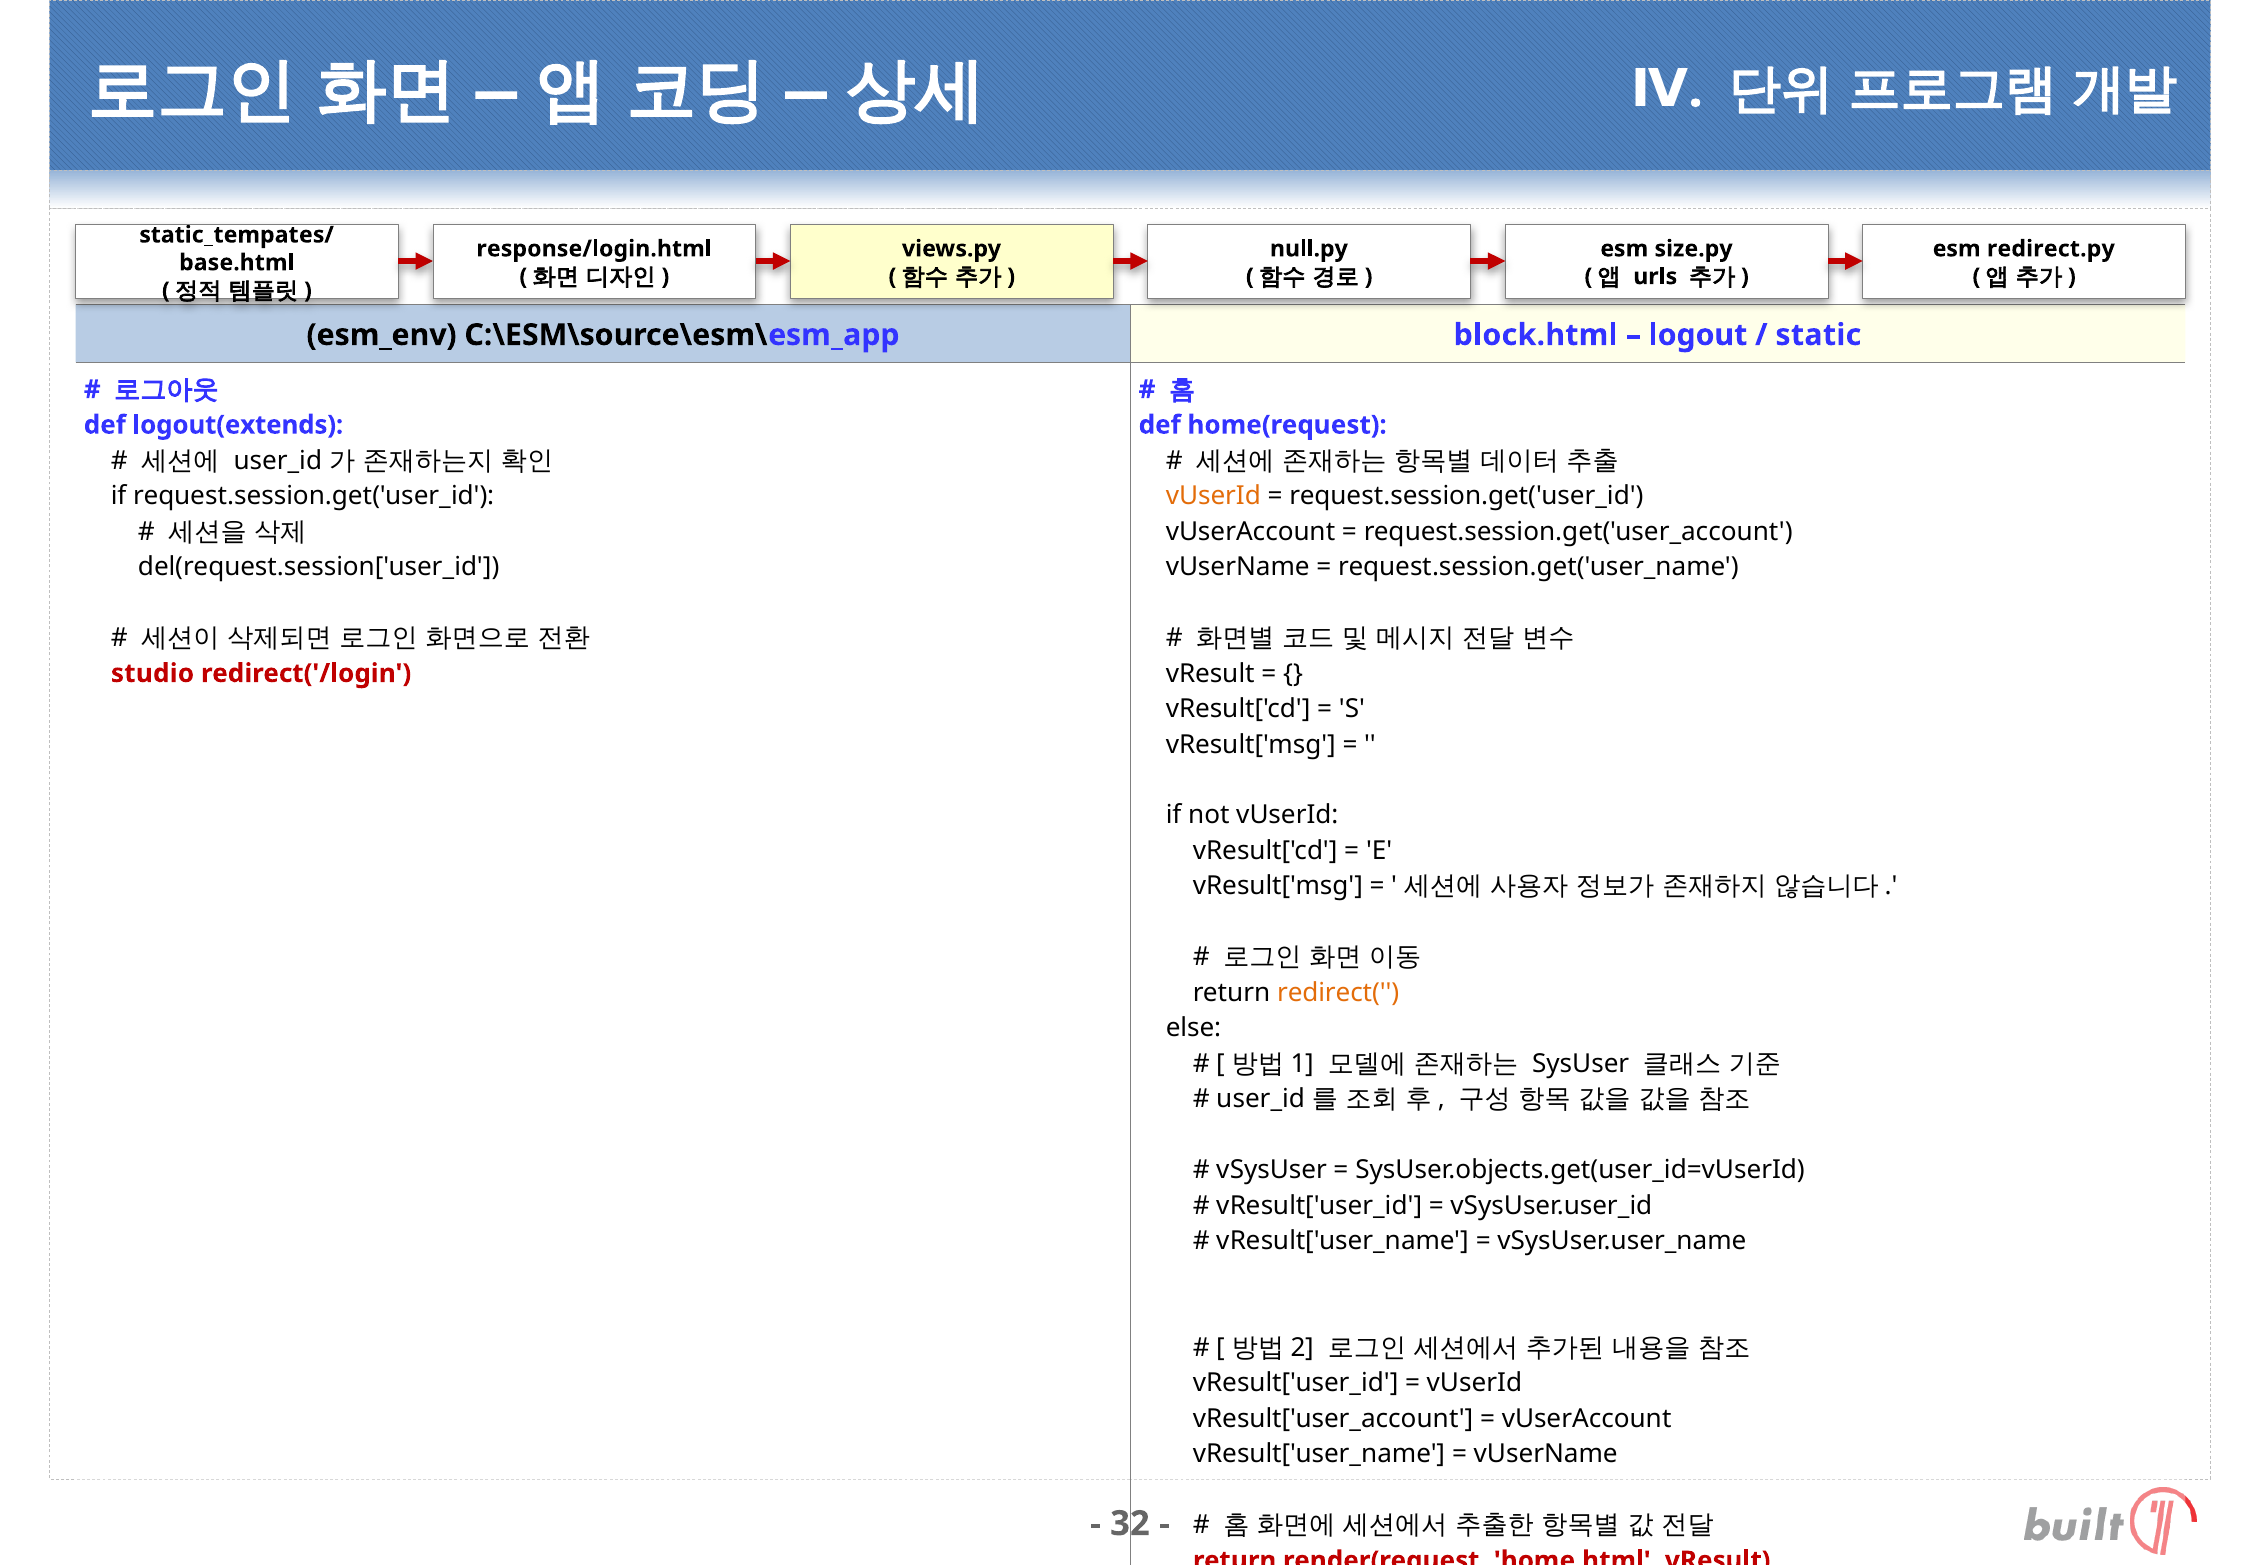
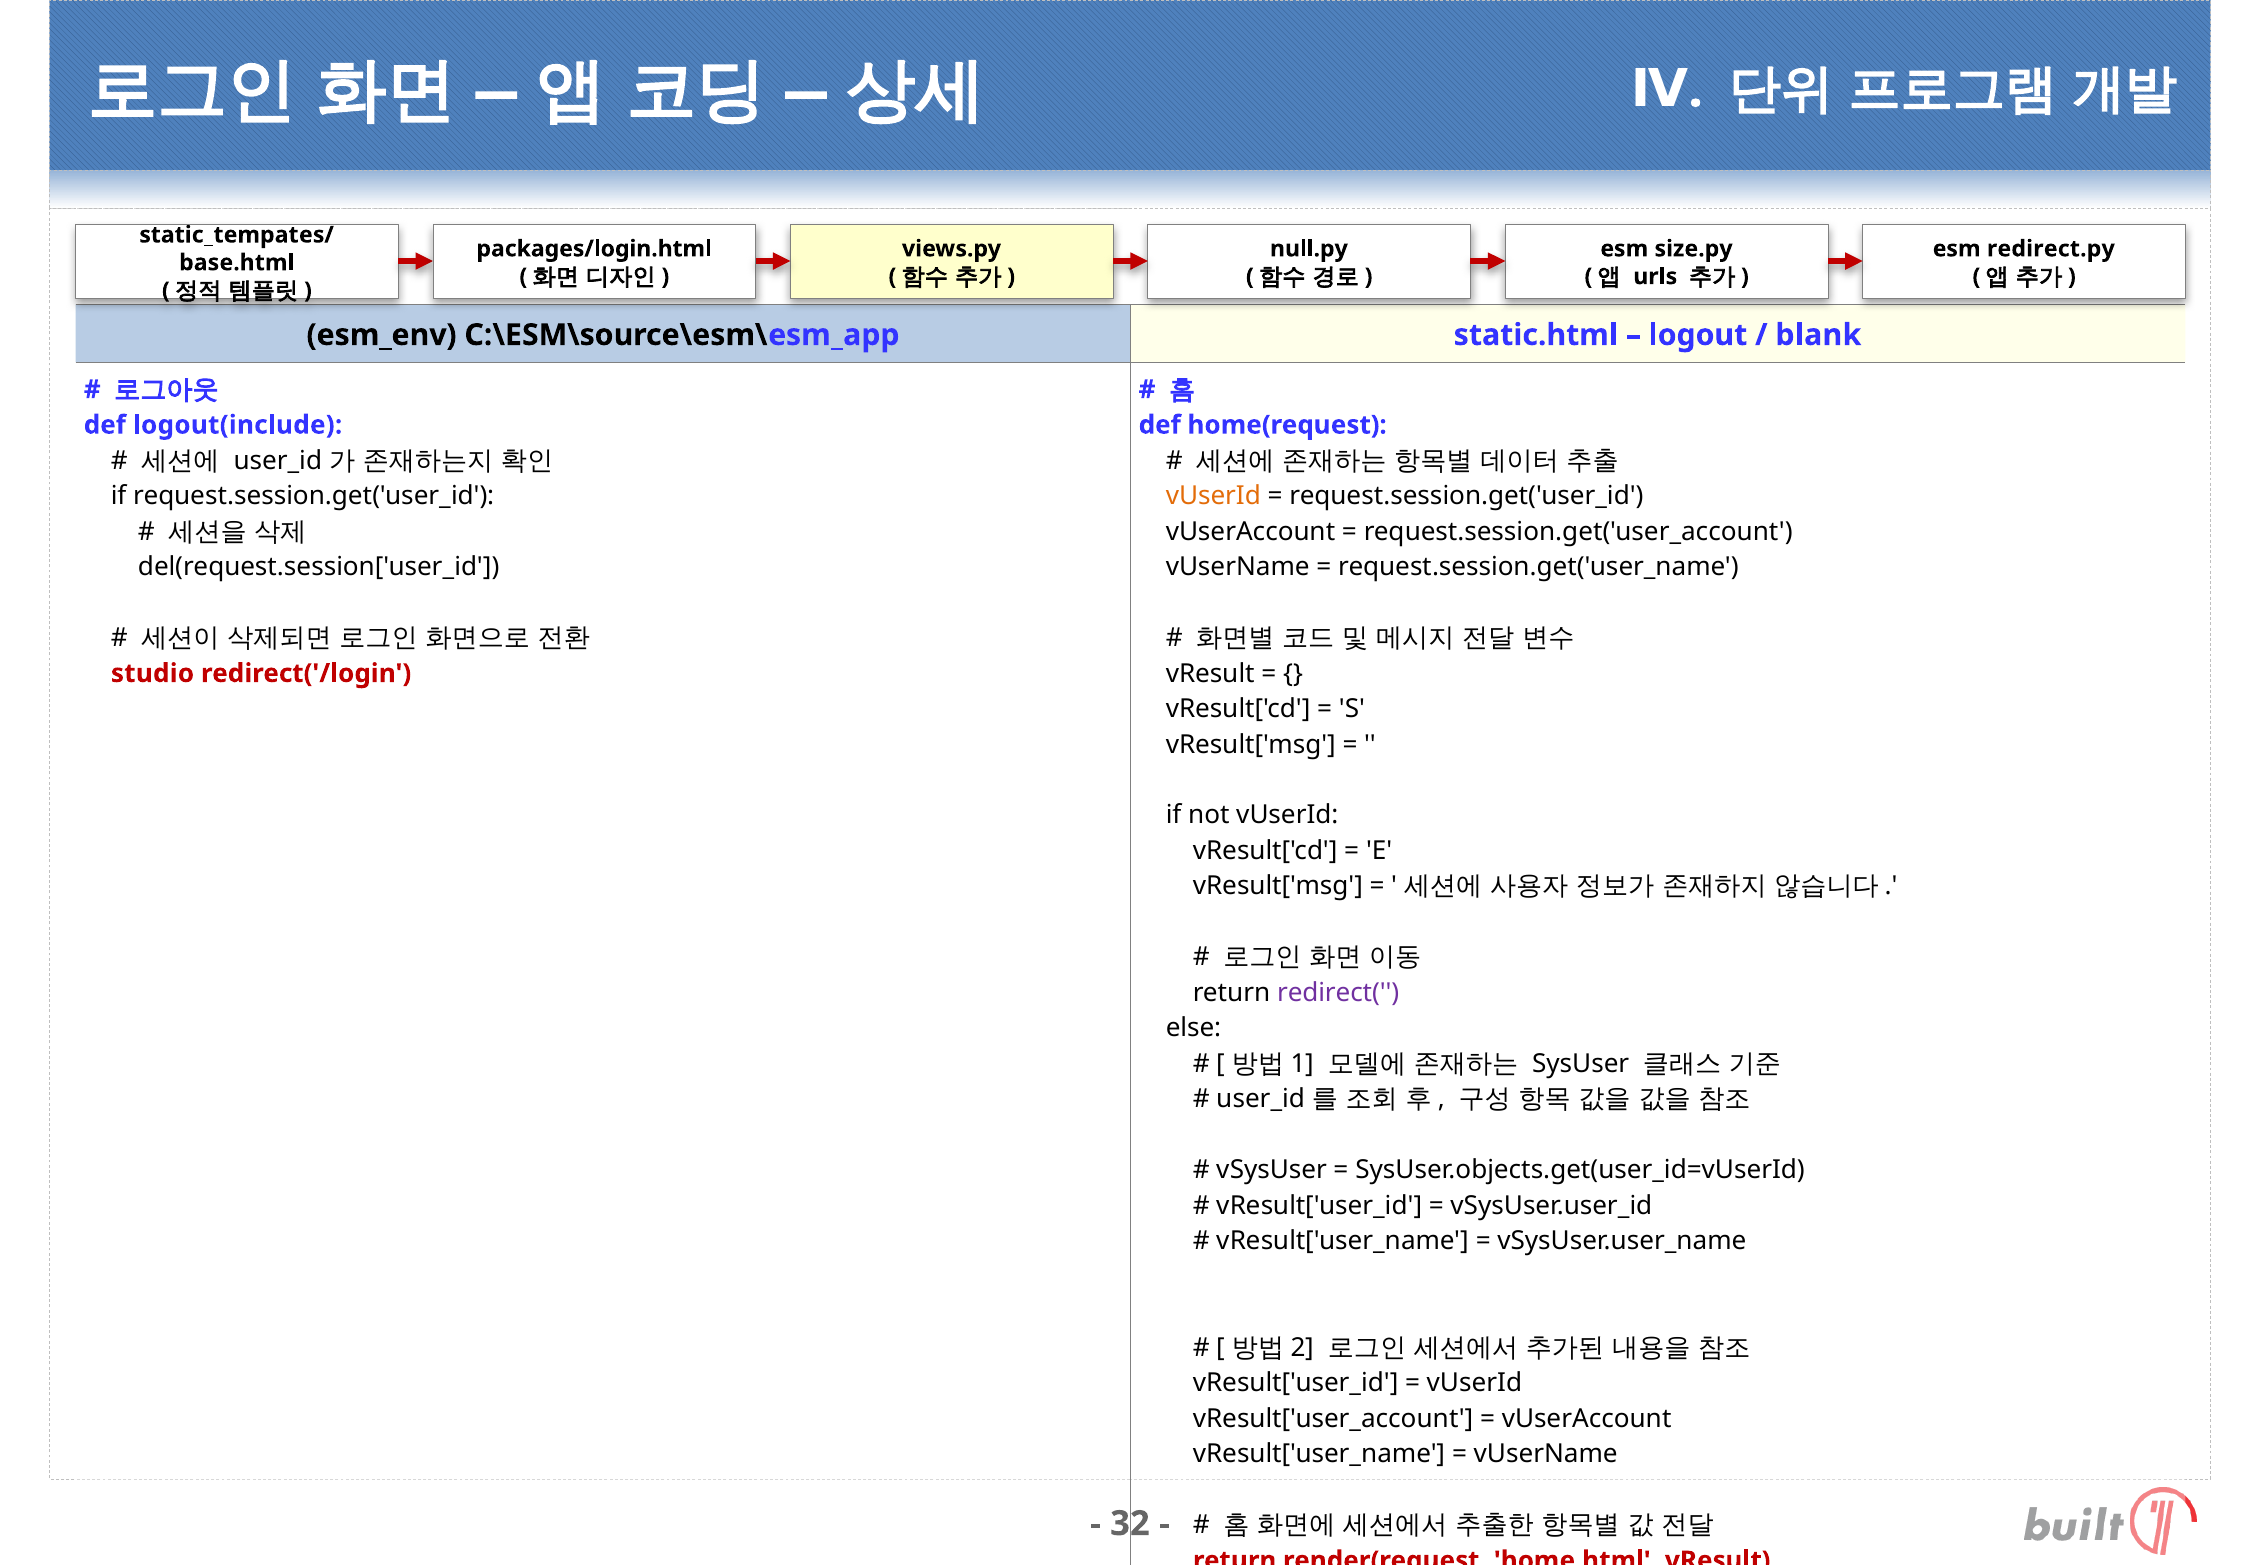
response/login.html: response/login.html -> packages/login.html (594, 249)
block.html: block.html -> static.html (1536, 335)
static: static -> blank (1818, 335)
logout(extends: logout(extends -> logout(include (238, 425)
redirect( colour: orange -> purple (1338, 993)
